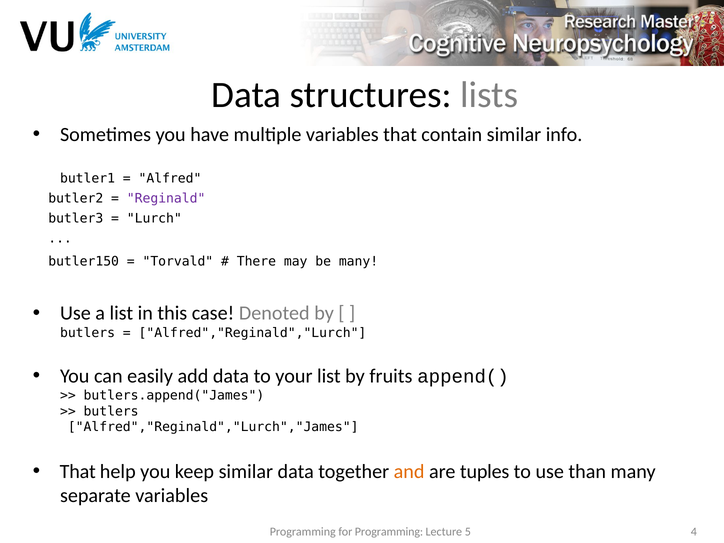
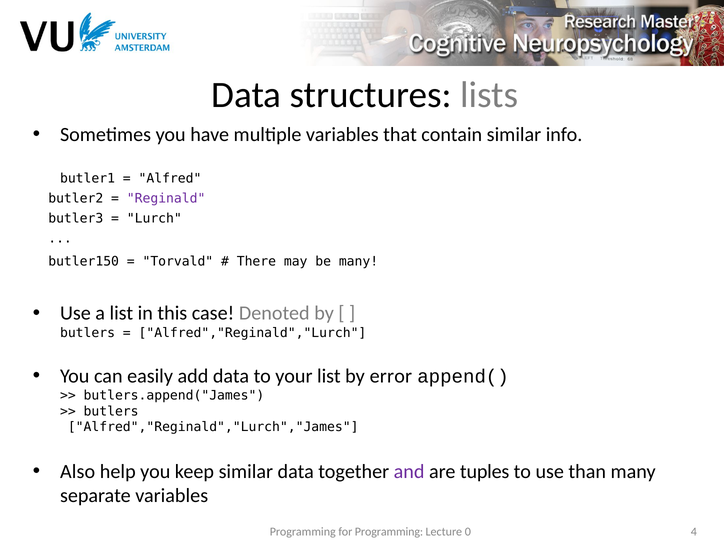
fruits: fruits -> error (391, 376)
That: That -> Also (78, 472)
and colour: orange -> purple (409, 472)
5: 5 -> 0 (468, 532)
